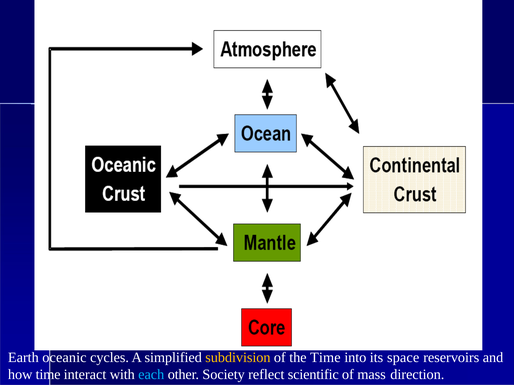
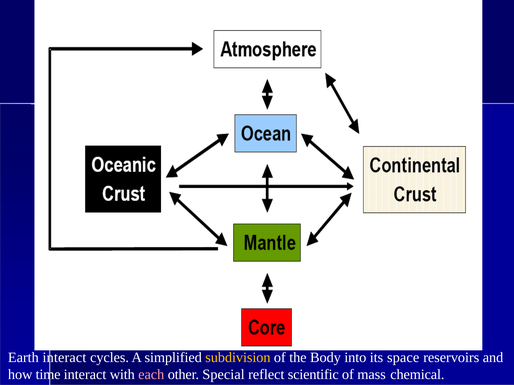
Earth oceanic: oceanic -> interact (64, 358)
the Time: Time -> Body (325, 358)
each colour: light blue -> pink (151, 375)
Society: Society -> Special (224, 375)
direction: direction -> chemical (417, 375)
